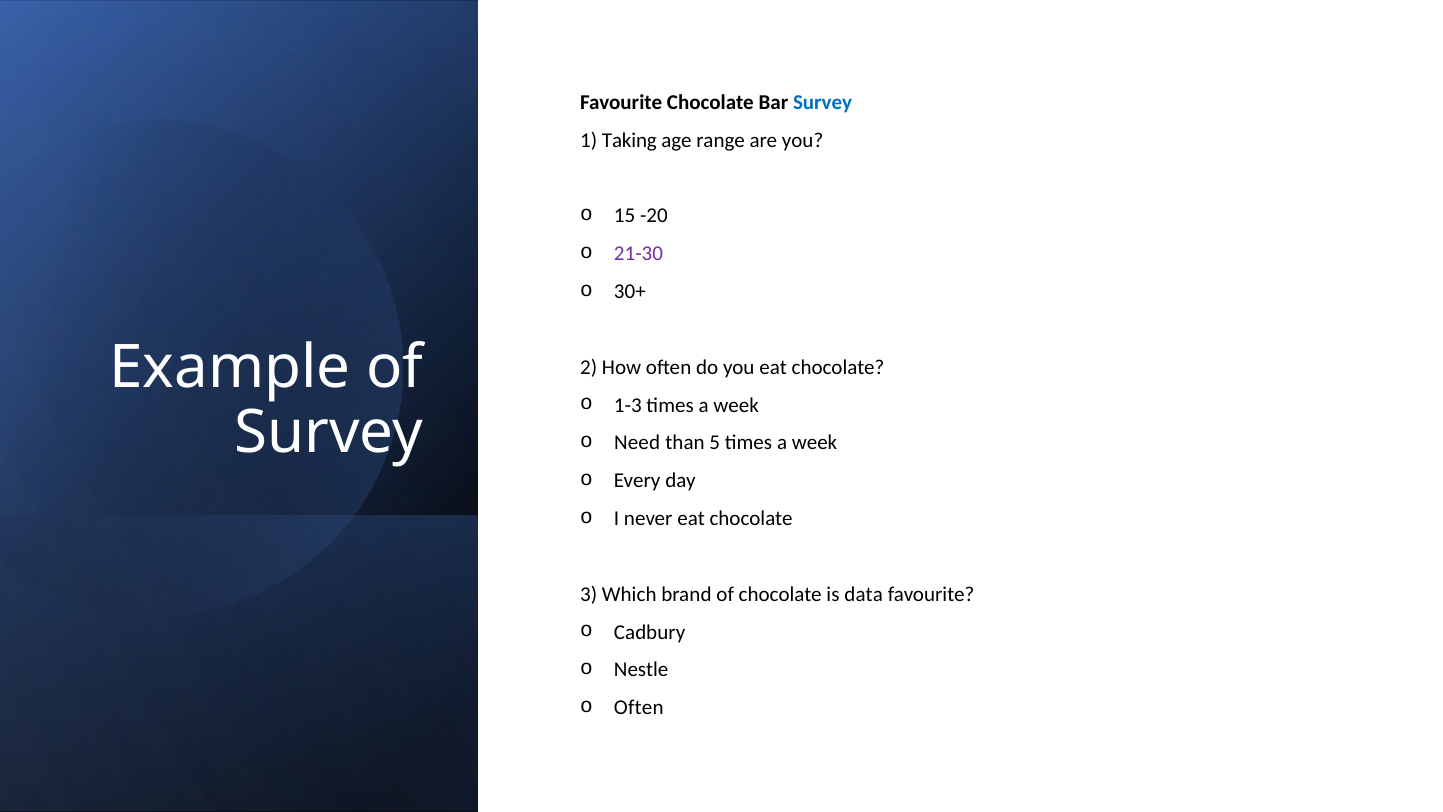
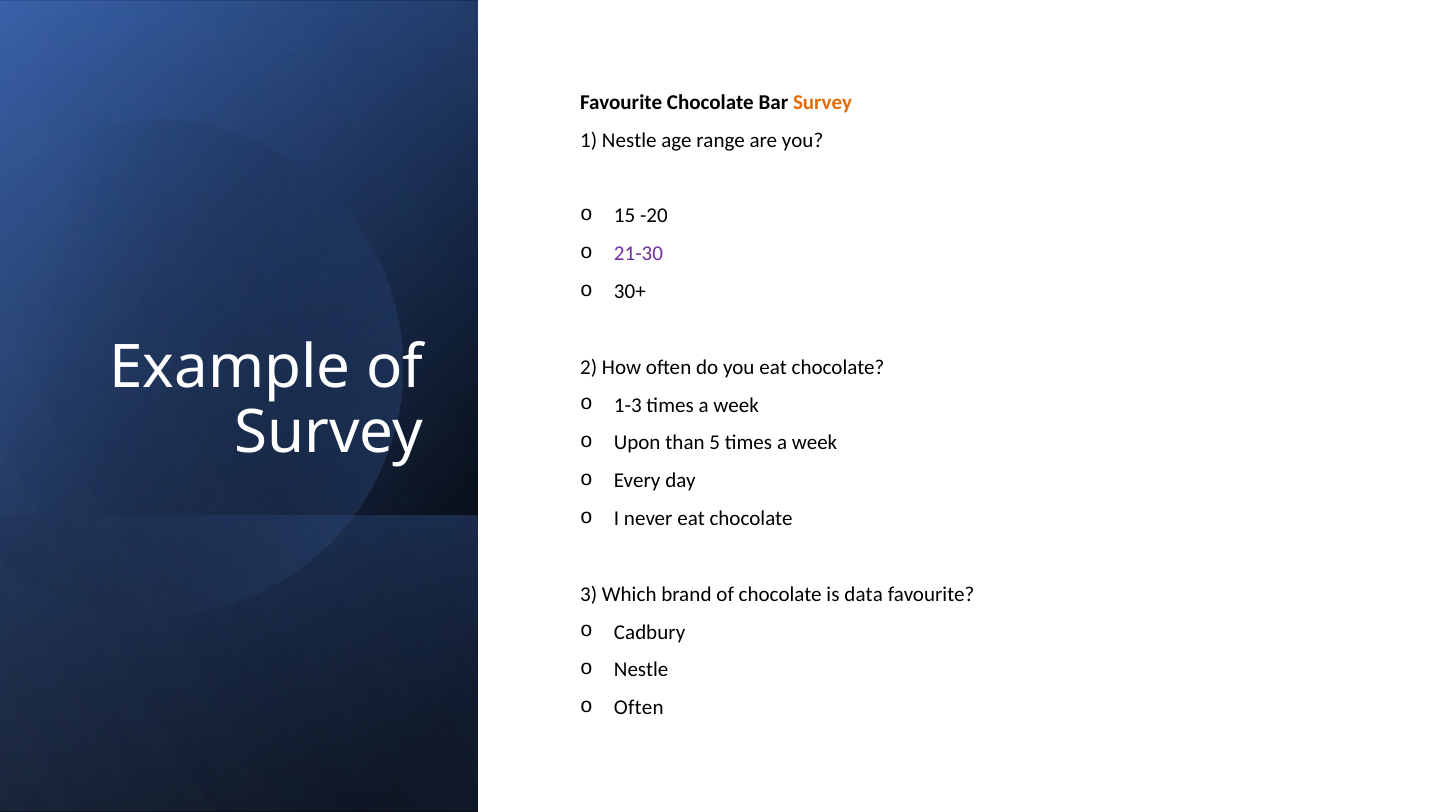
Survey colour: blue -> orange (823, 102)
1 Taking: Taking -> Nestle (629, 140)
Need: Need -> Upon (637, 443)
